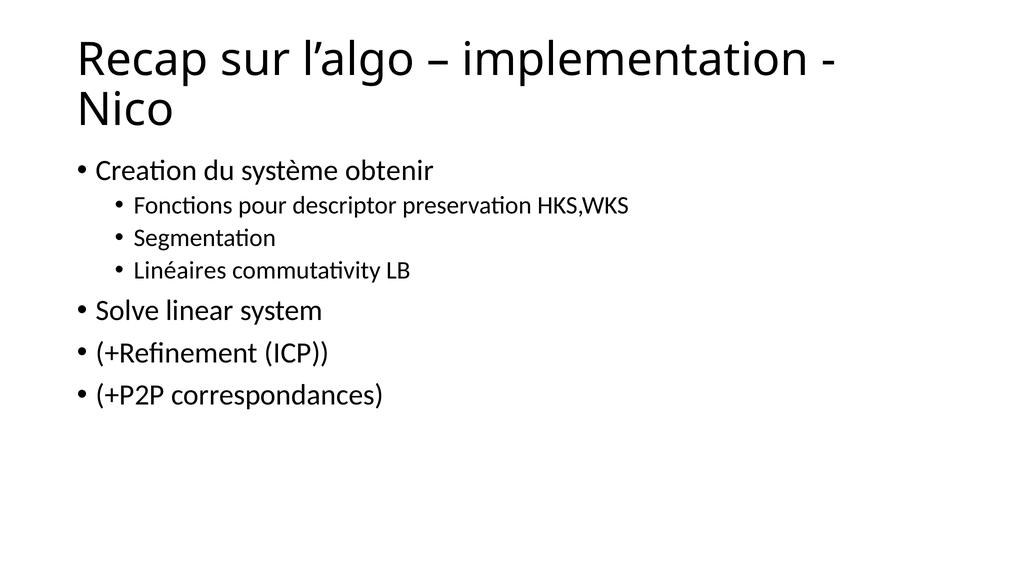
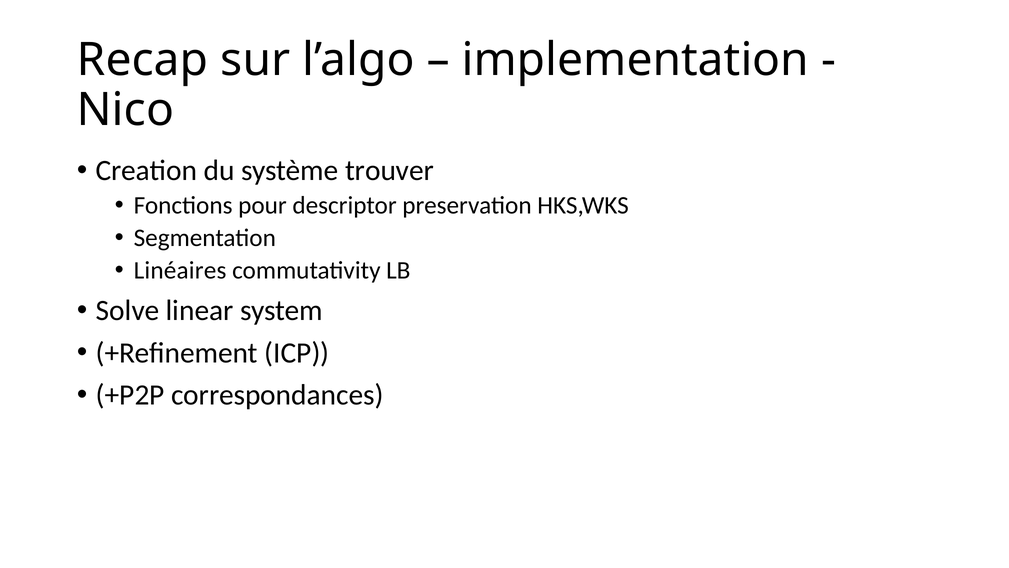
obtenir: obtenir -> trouver (390, 171)
